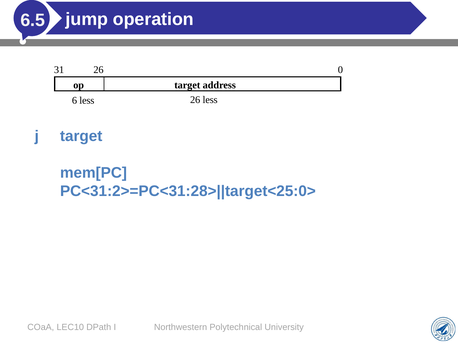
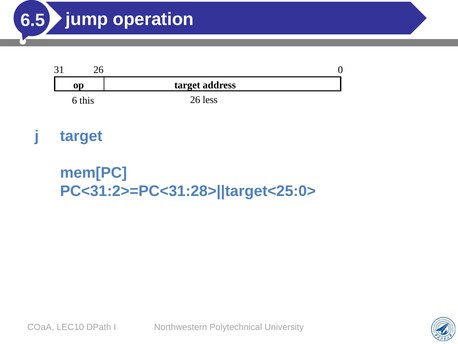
6 less: less -> this (87, 100)
